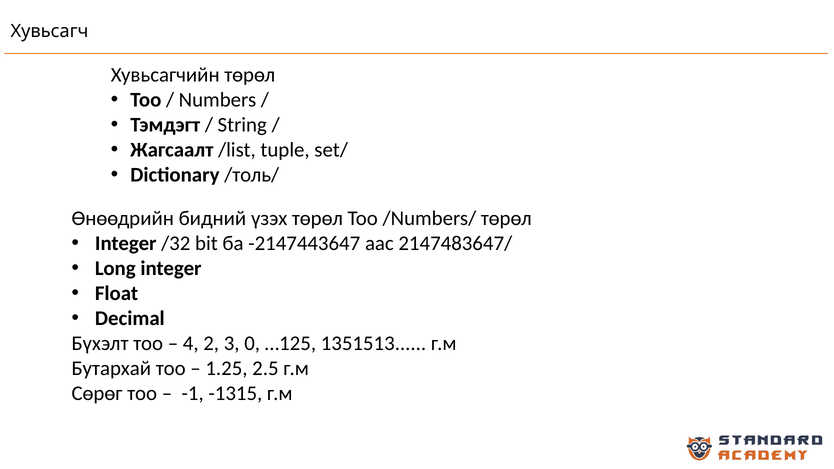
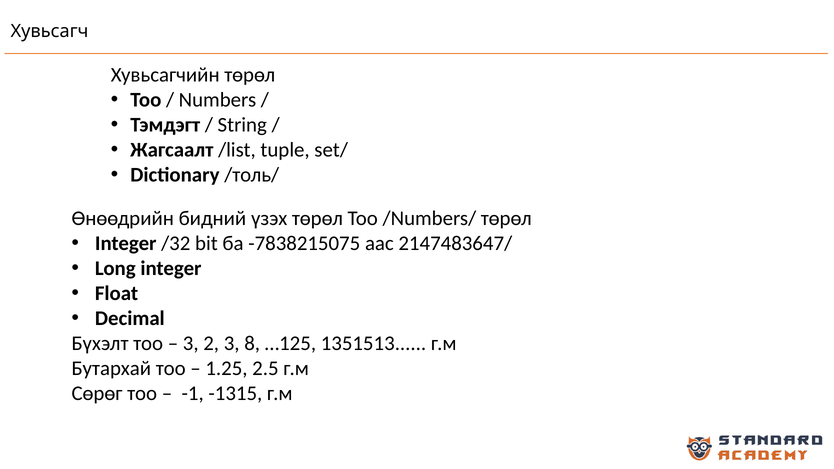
-2147443647: -2147443647 -> -7838215075 (304, 244)
4: 4 -> 3 (191, 344)
0: 0 -> 8 (252, 344)
